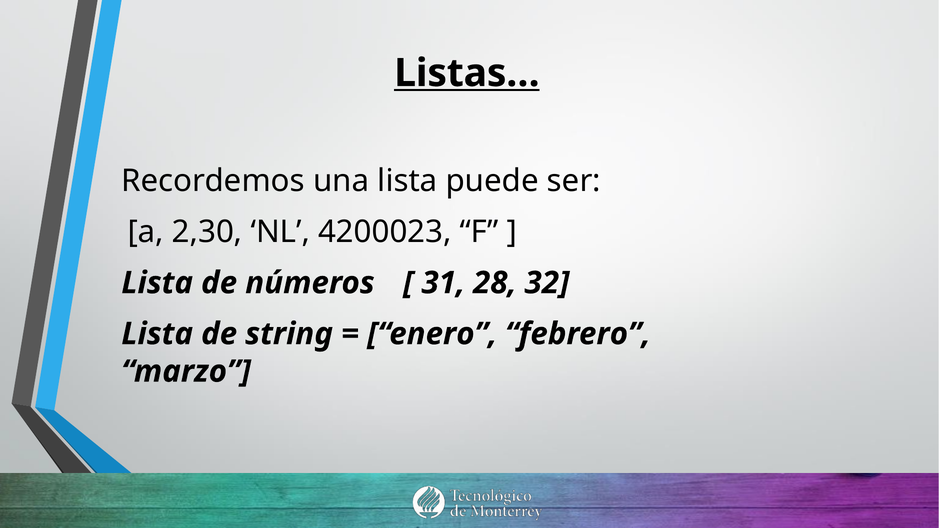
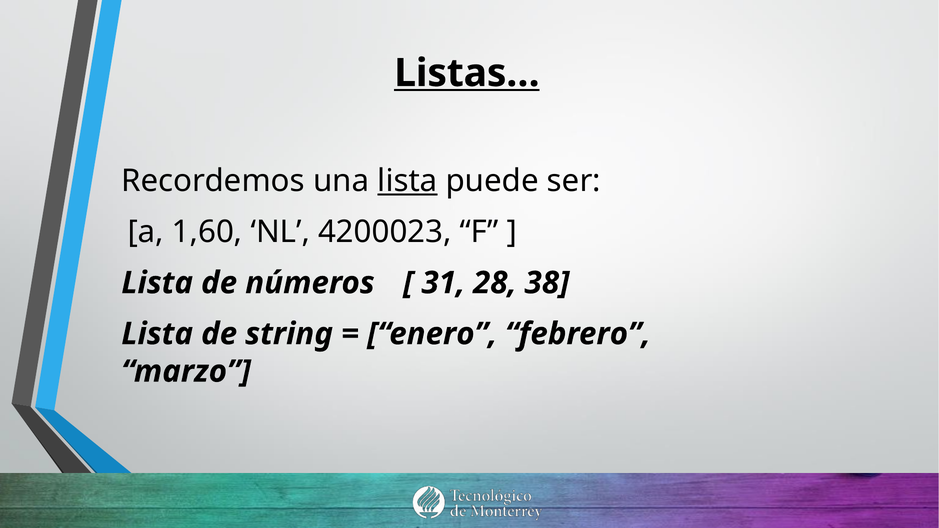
lista underline: none -> present (407, 181)
2,30: 2,30 -> 1,60 (207, 232)
32: 32 -> 38 (547, 283)
